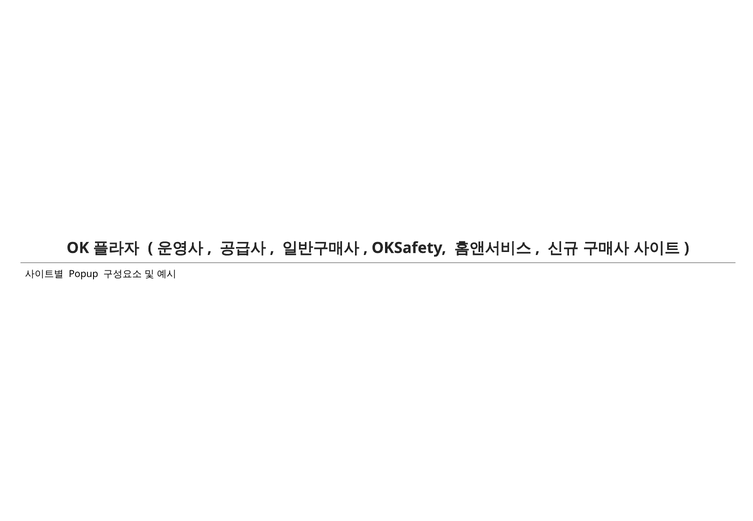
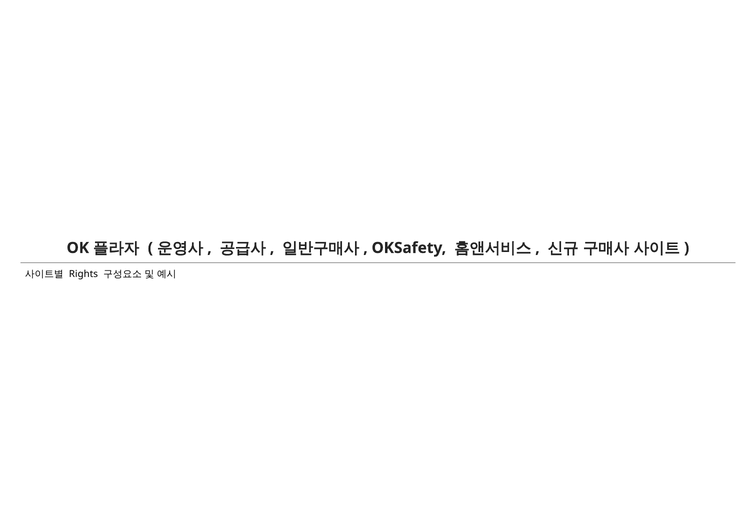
Popup: Popup -> Rights (83, 274)
